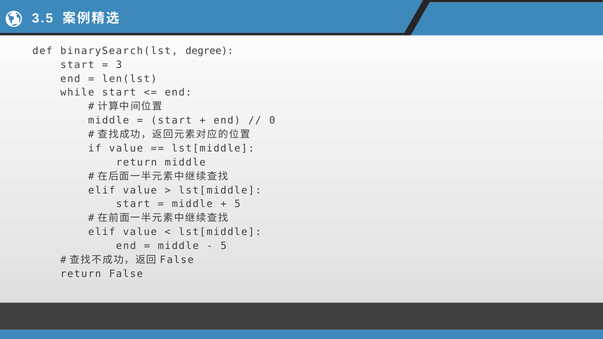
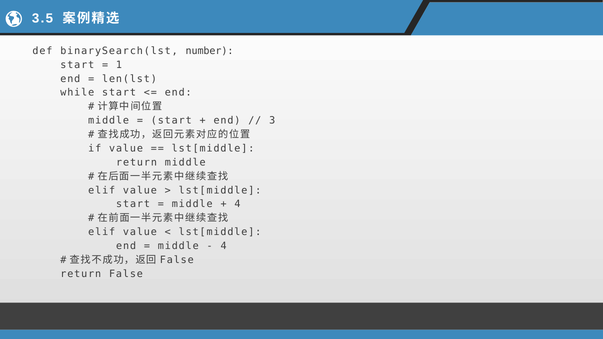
degree: degree -> number (210, 51)
3: 3 -> 1 (119, 65)
0: 0 -> 3 (272, 121)
5: 5 -> 4 (237, 204)
5: 5 -> 4 (224, 246)
